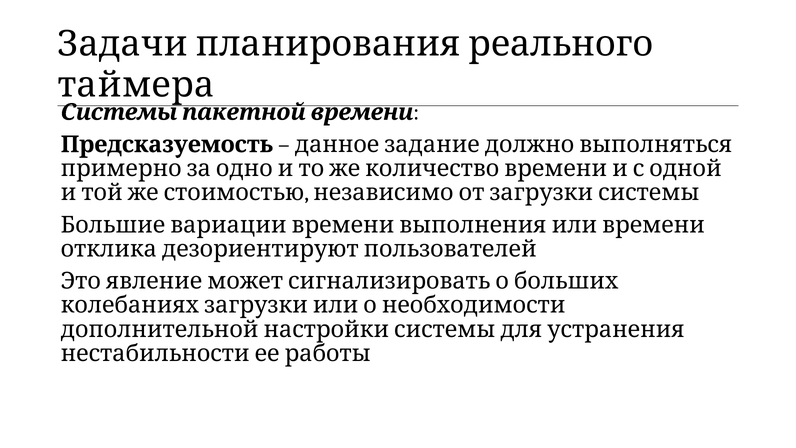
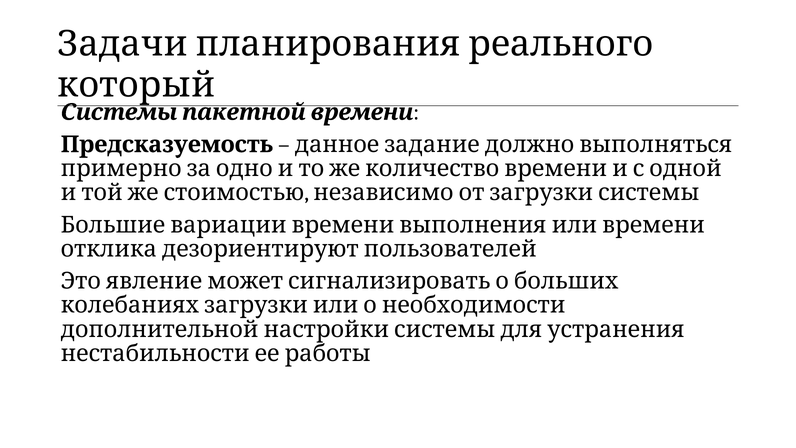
таймера: таймера -> который (136, 85)
